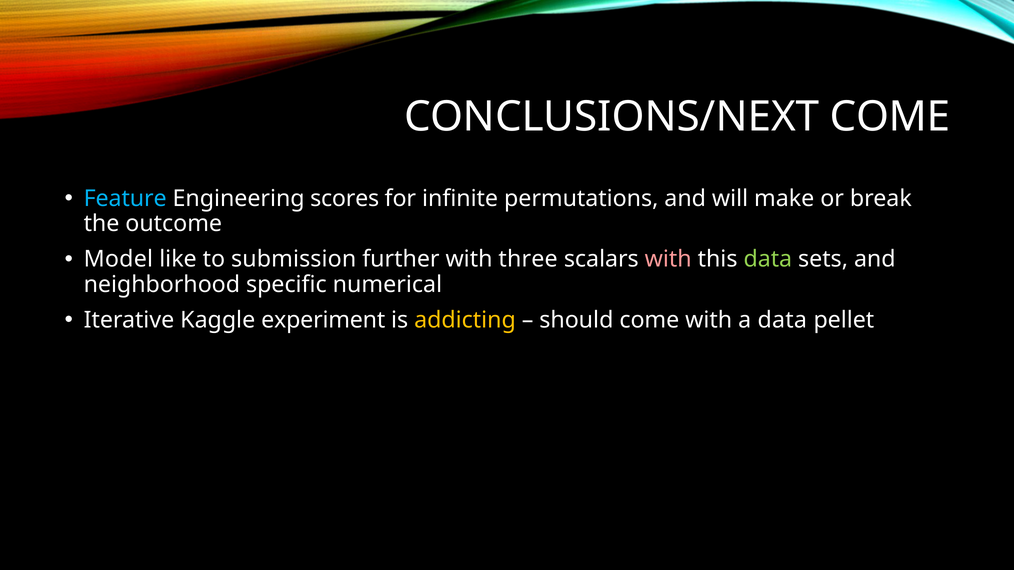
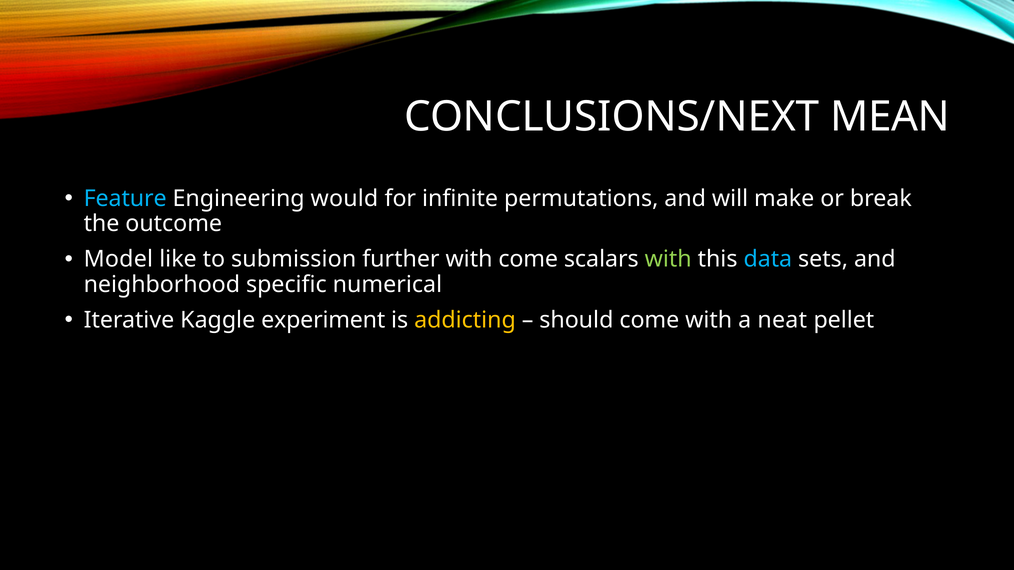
CONCLUSIONS/NEXT COME: COME -> MEAN (890, 117)
scores: scores -> would (344, 199)
with three: three -> come (528, 259)
with colour: pink -> light green (668, 259)
data colour: light green -> light blue (768, 259)
a data: data -> neat (782, 320)
